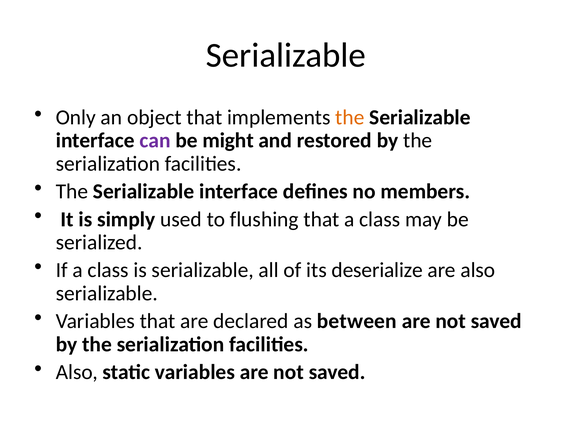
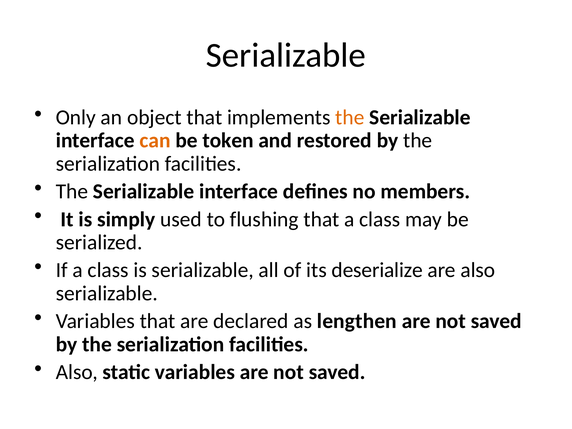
can colour: purple -> orange (155, 141)
might: might -> token (228, 141)
between: between -> lengthen (357, 321)
